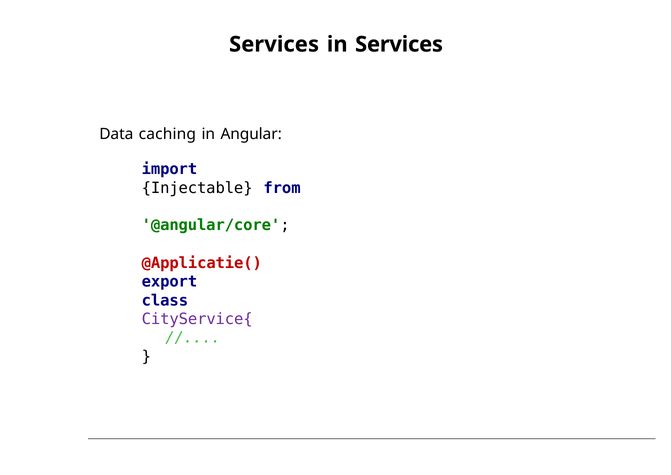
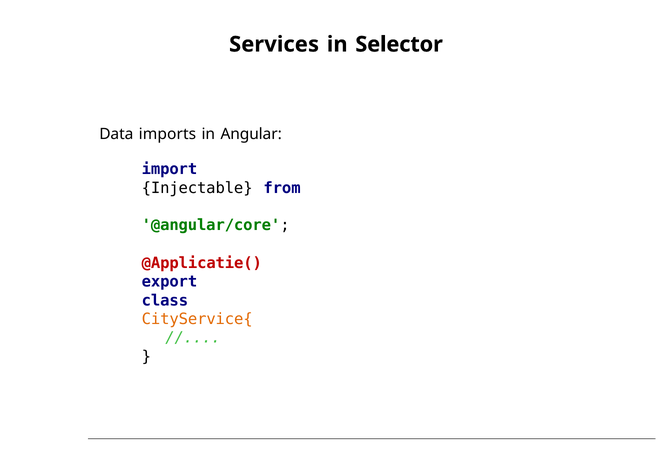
in Services: Services -> Selector (399, 44)
caching: caching -> imports (167, 134)
CityService{ colour: purple -> orange (197, 319)
